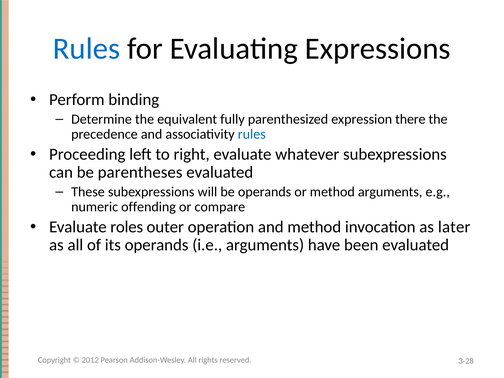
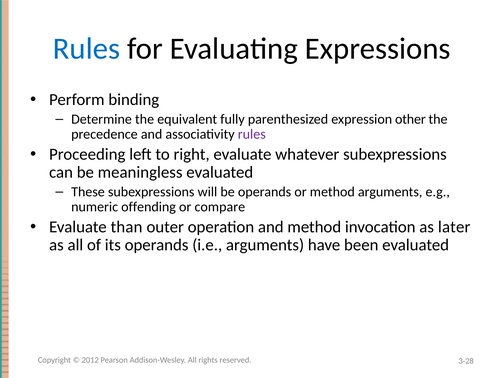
there: there -> other (410, 119)
rules colour: blue -> purple (252, 134)
parentheses: parentheses -> meaningless (140, 172)
roles: roles -> than (127, 227)
